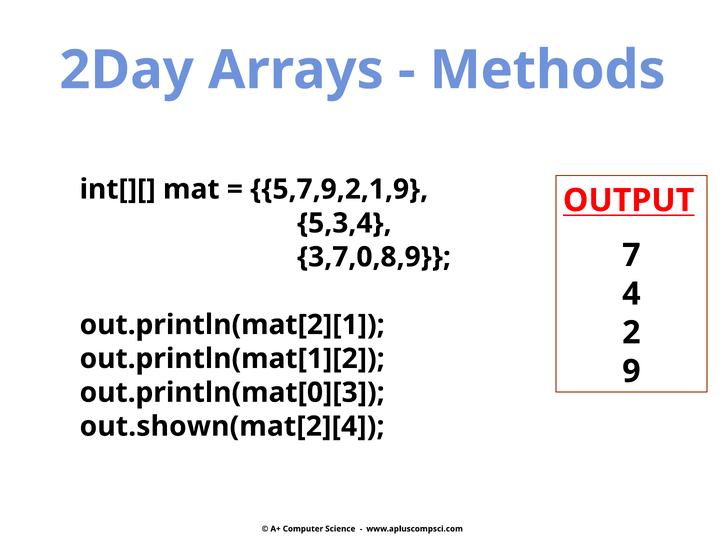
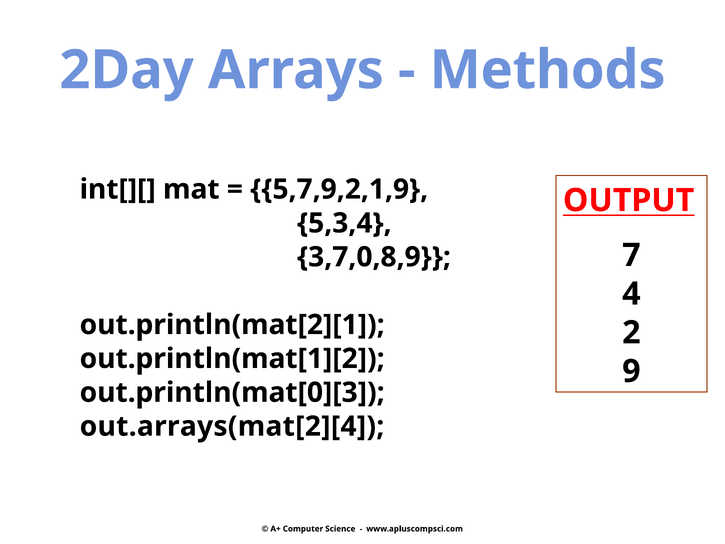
out.shown(mat[2][4: out.shown(mat[2][4 -> out.arrays(mat[2][4 (232, 426)
